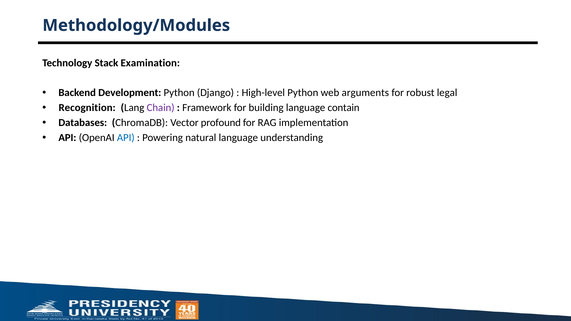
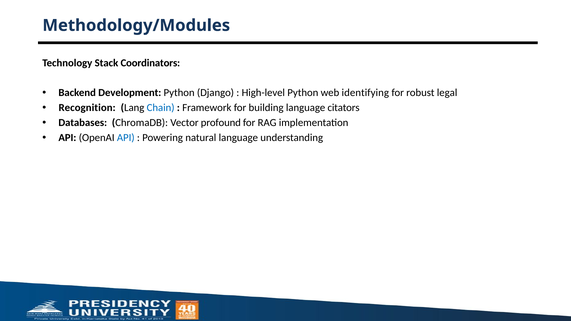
Examination: Examination -> Coordinators (150, 63)
arguments: arguments -> identifying (365, 93)
Chain colour: purple -> blue (161, 108)
contain: contain -> citators (344, 108)
